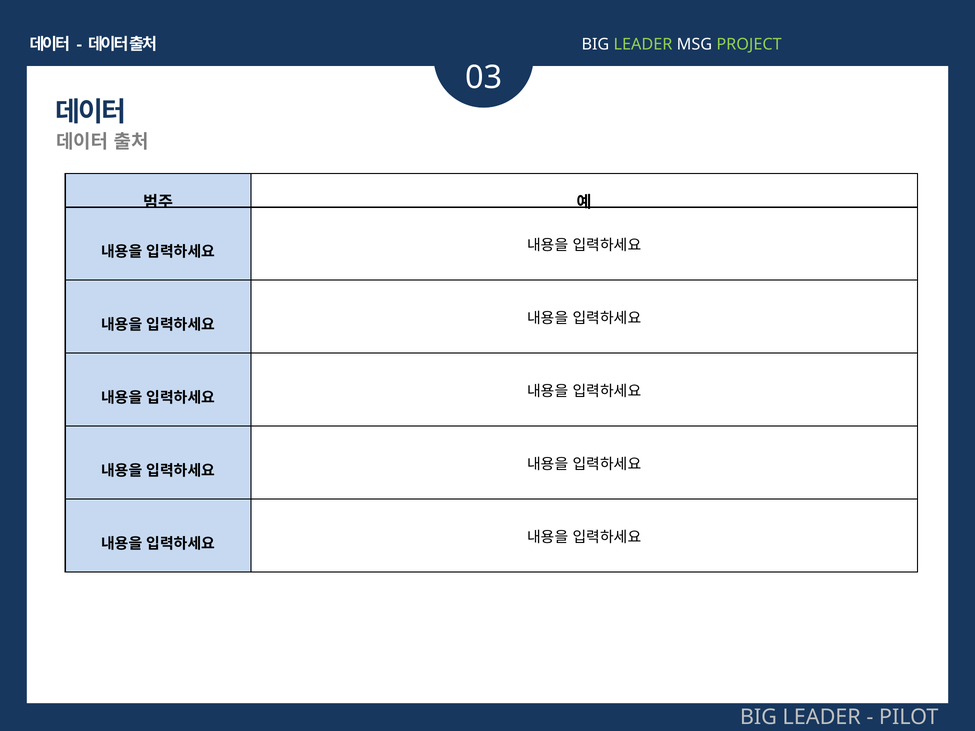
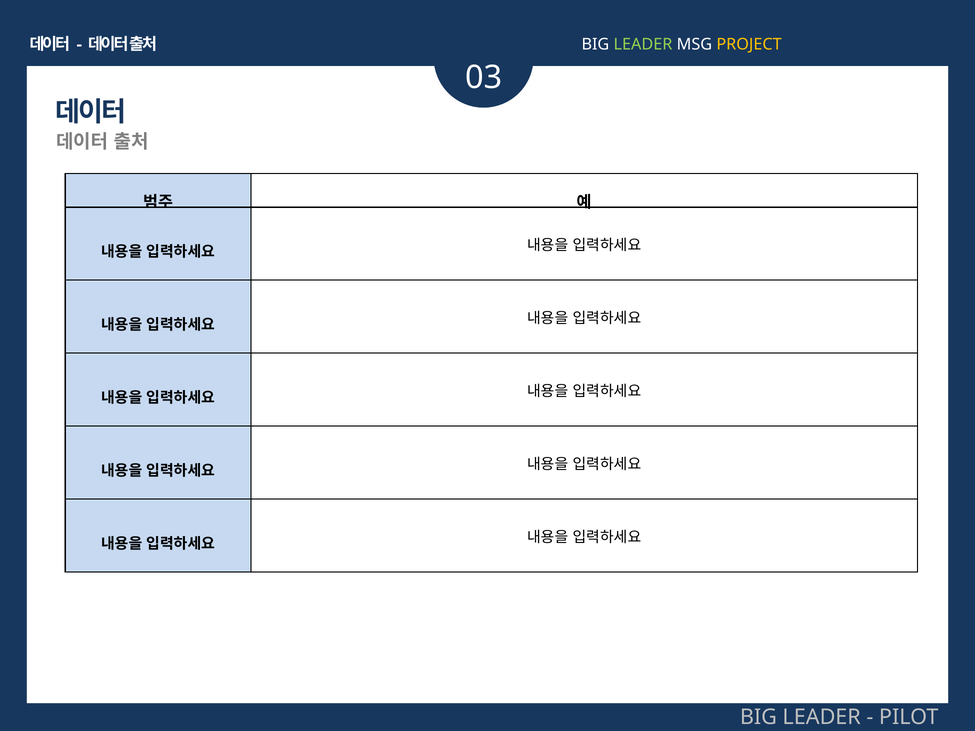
PROJECT colour: light green -> yellow (749, 45)
